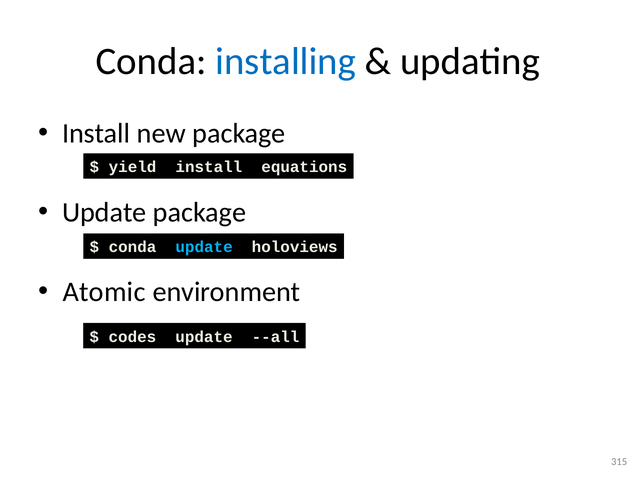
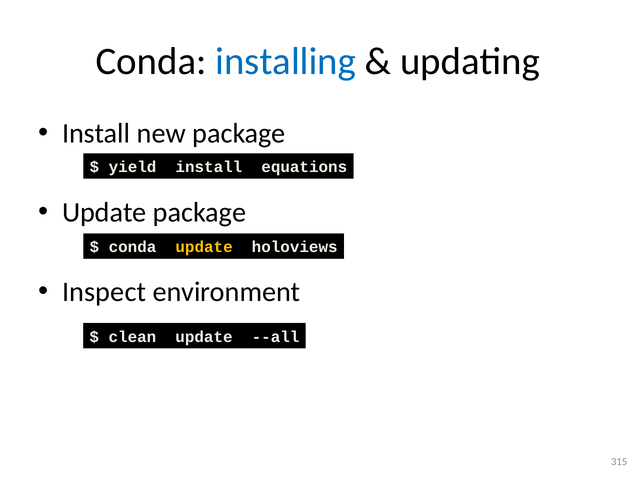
update colour: light blue -> yellow (204, 247)
Atomic: Atomic -> Inspect (104, 292)
codes: codes -> clean (132, 337)
